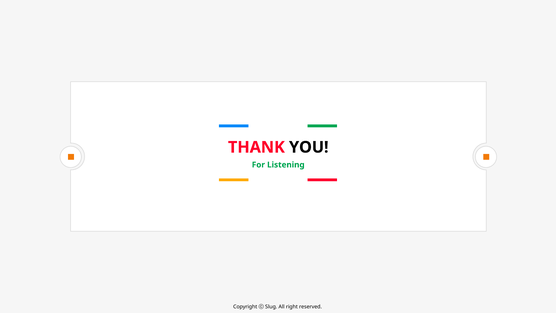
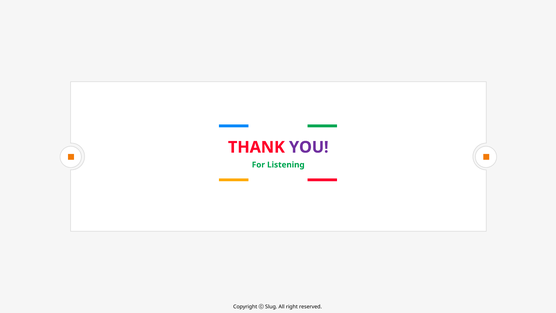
YOU colour: black -> purple (309, 147)
